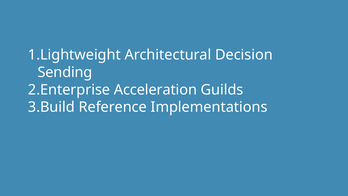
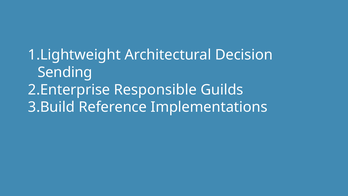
Acceleration: Acceleration -> Responsible (155, 90)
